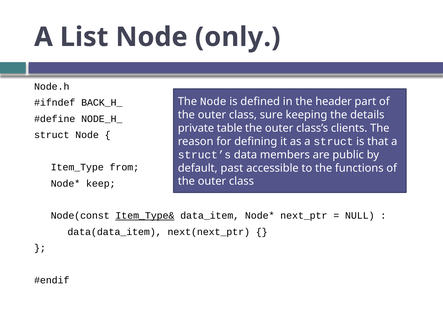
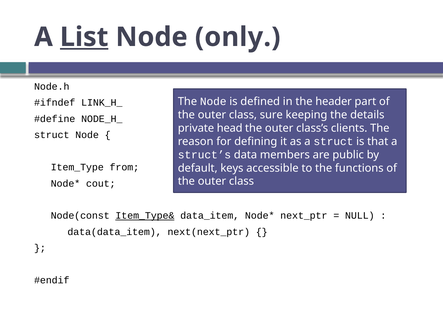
List underline: none -> present (84, 37)
BACK_H_: BACK_H_ -> LINK_H_ (102, 102)
table: table -> head (230, 128)
past: past -> keys (232, 168)
keep: keep -> cout (101, 183)
